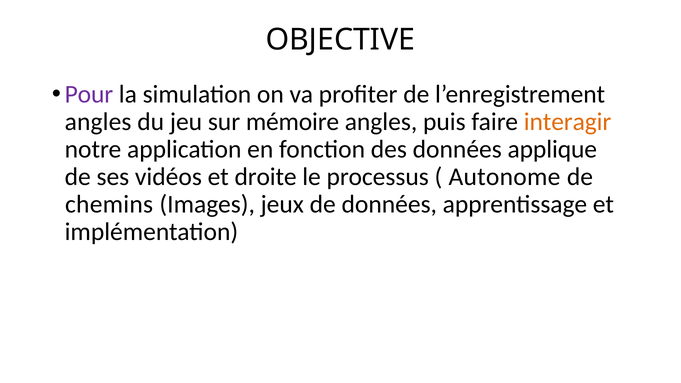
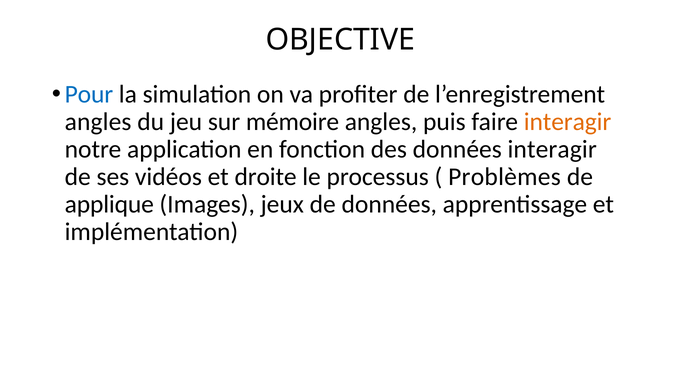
Pour colour: purple -> blue (89, 94)
données applique: applique -> interagir (552, 149)
Autonome: Autonome -> Problèmes (504, 177)
chemins: chemins -> applique (109, 204)
